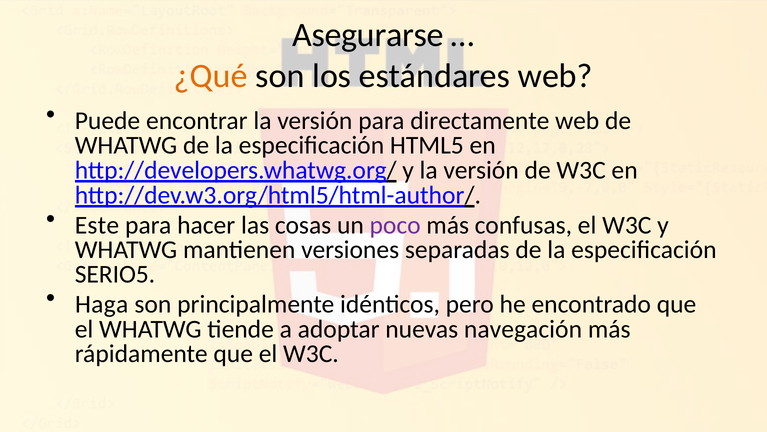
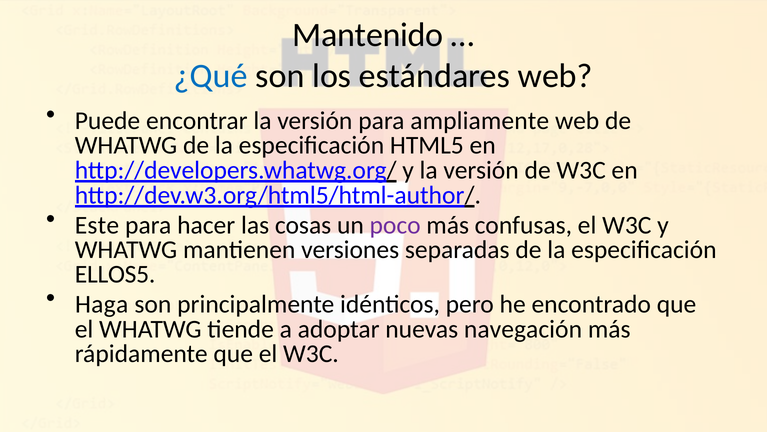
Asegurarse: Asegurarse -> Mantenido (368, 35)
¿Qué colour: orange -> blue (211, 76)
directamente: directamente -> ampliamente (480, 121)
SERIO5: SERIO5 -> ELLOS5 (115, 274)
